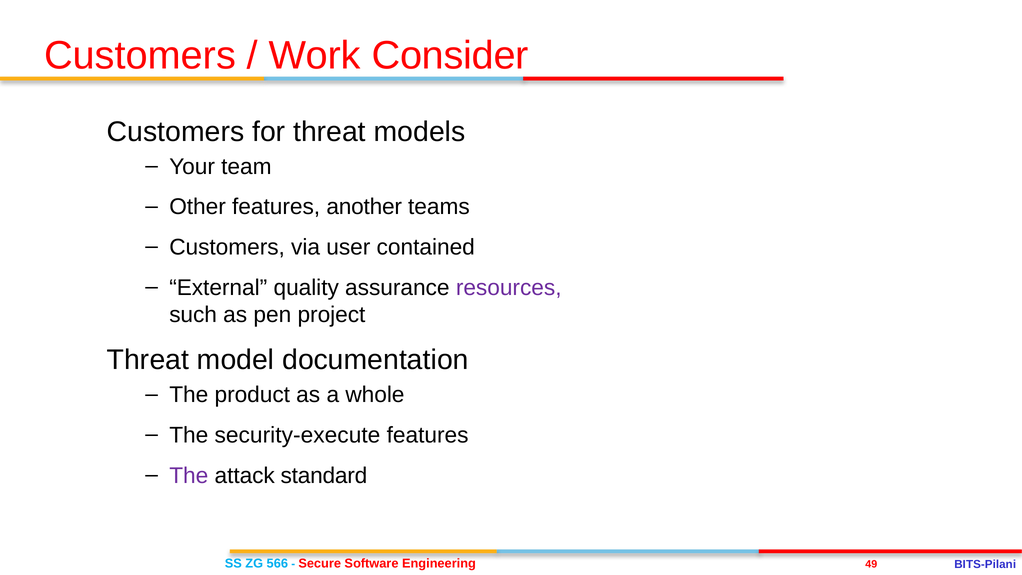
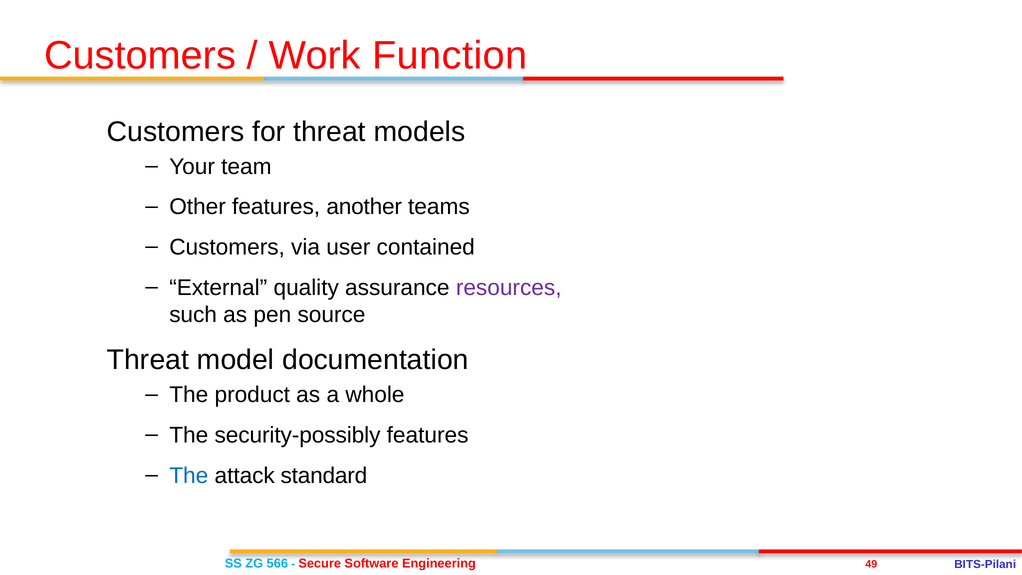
Consider: Consider -> Function (450, 56)
project: project -> source (331, 315)
security-execute: security-execute -> security-possibly (298, 435)
The colour: purple -> blue (189, 475)
